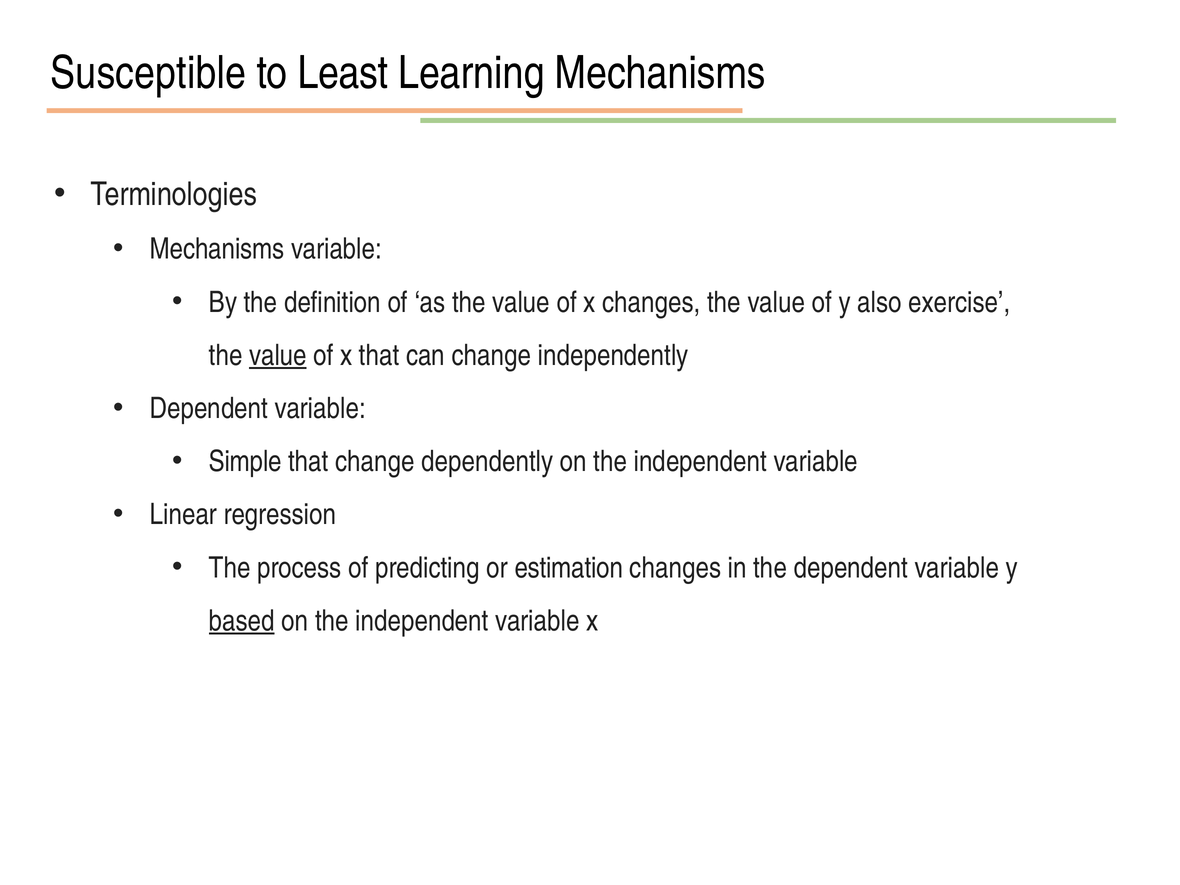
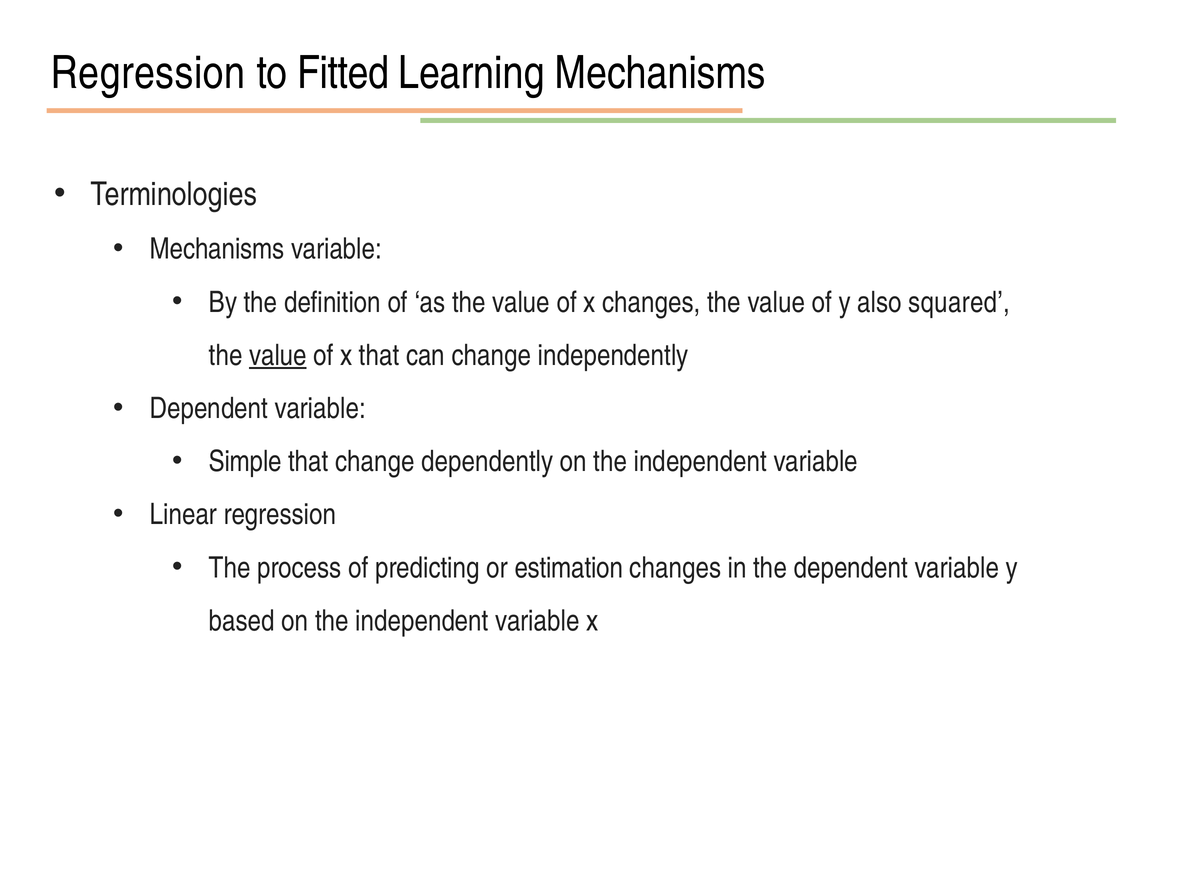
Susceptible: Susceptible -> Regression (148, 73)
Least: Least -> Fitted (343, 73)
exercise: exercise -> squared (959, 302)
based underline: present -> none (242, 621)
